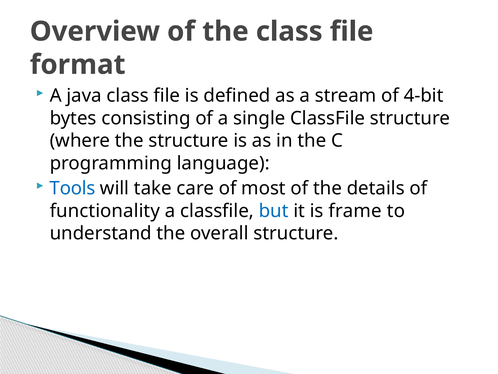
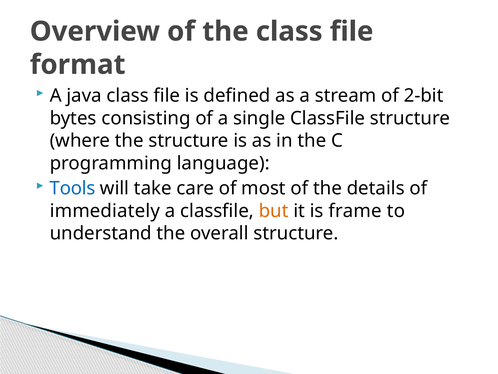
4-bit: 4-bit -> 2-bit (424, 96)
functionality: functionality -> immediately (105, 211)
but colour: blue -> orange (274, 211)
